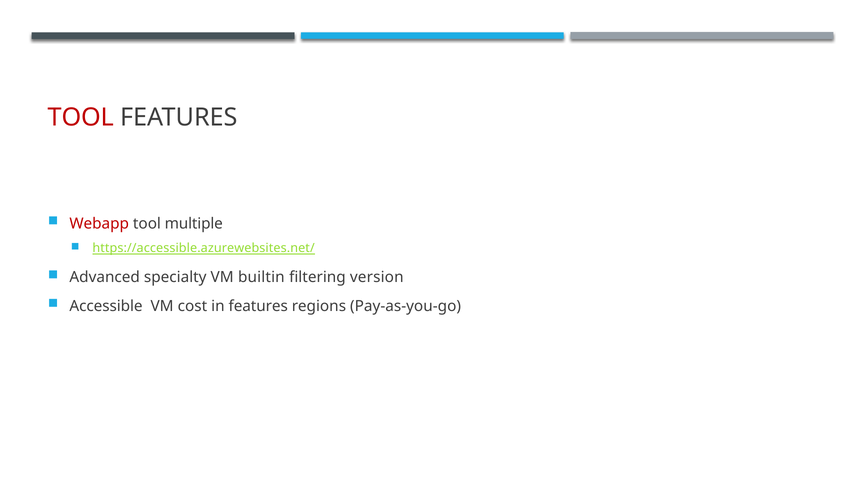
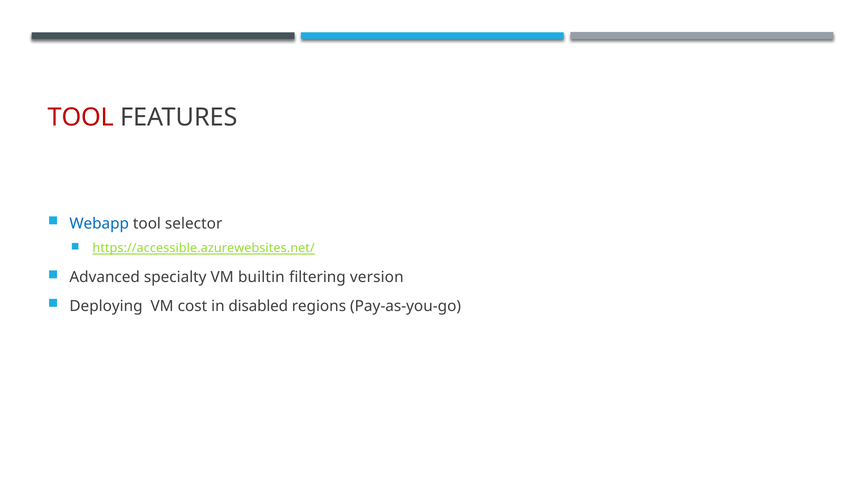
Webapp colour: red -> blue (99, 224)
multiple: multiple -> selector (194, 224)
Accessible: Accessible -> Deploying (106, 306)
in features: features -> disabled (258, 306)
